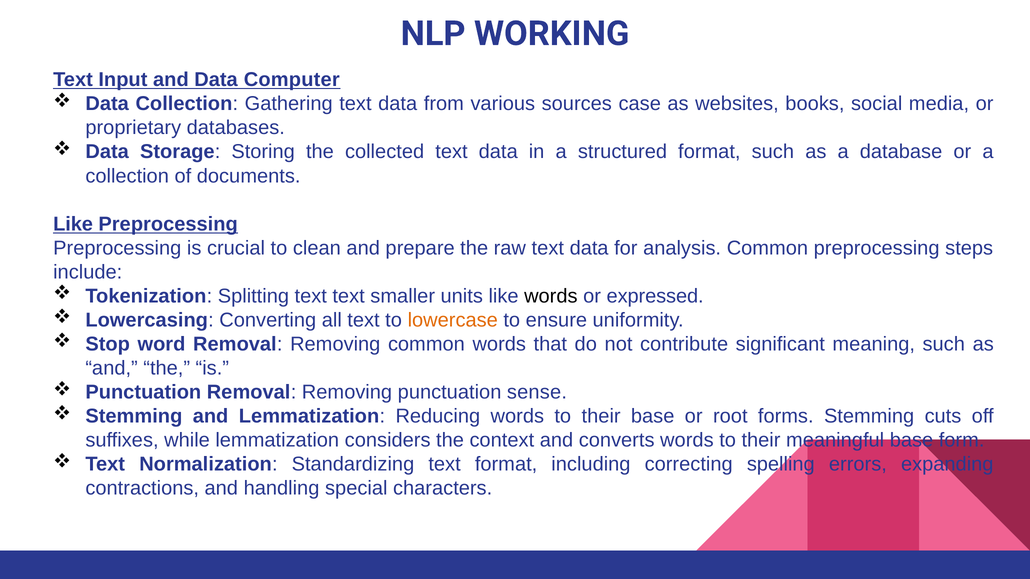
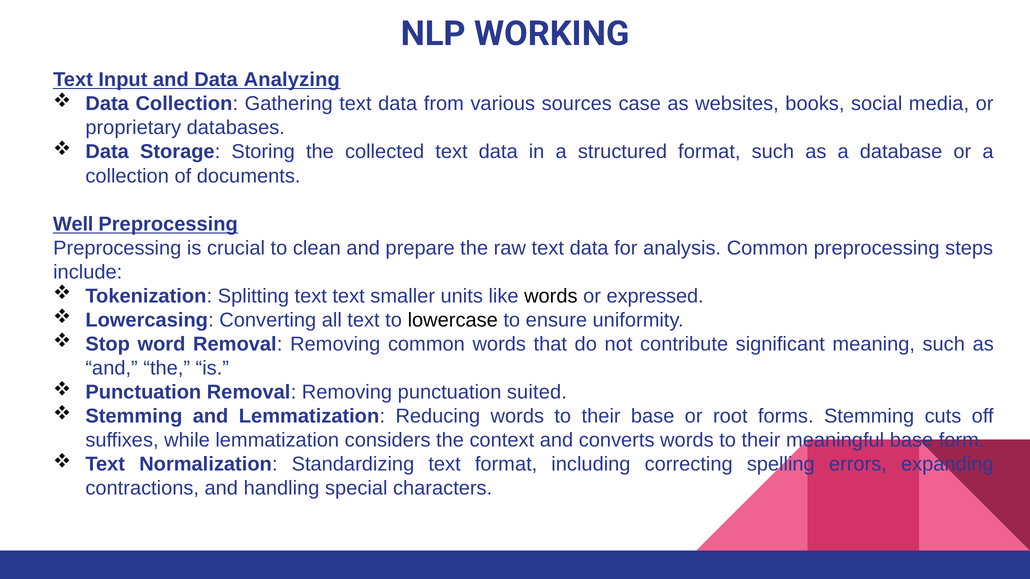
Computer: Computer -> Analyzing (292, 80)
Like: Like -> Well (73, 224)
lowercase colour: orange -> black (453, 320)
sense: sense -> suited (537, 392)
